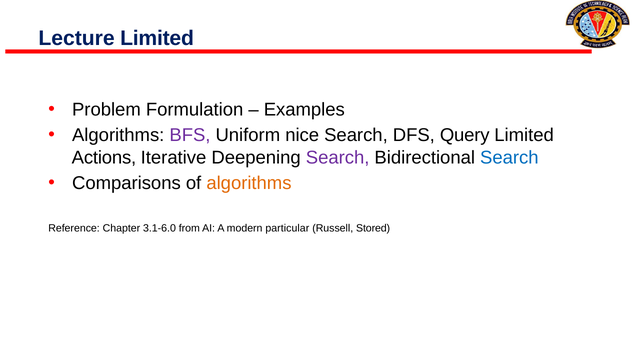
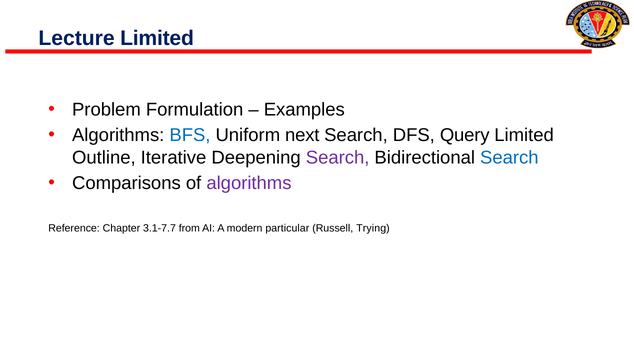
BFS colour: purple -> blue (190, 136)
nice: nice -> next (302, 136)
Actions: Actions -> Outline (104, 158)
algorithms colour: orange -> purple (249, 184)
3.1-6.0: 3.1-6.0 -> 3.1-7.7 (159, 229)
Stored: Stored -> Trying (373, 229)
